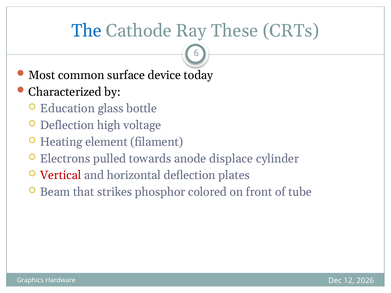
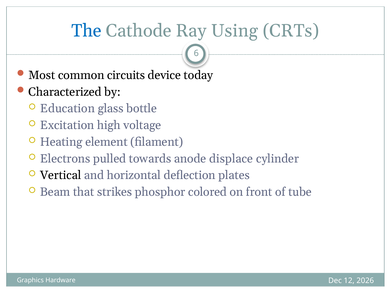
These: These -> Using (234, 31)
surface: surface -> circuits (126, 75)
Deflection: Deflection -> Excitation (67, 125)
Vertical colour: red -> black (61, 175)
